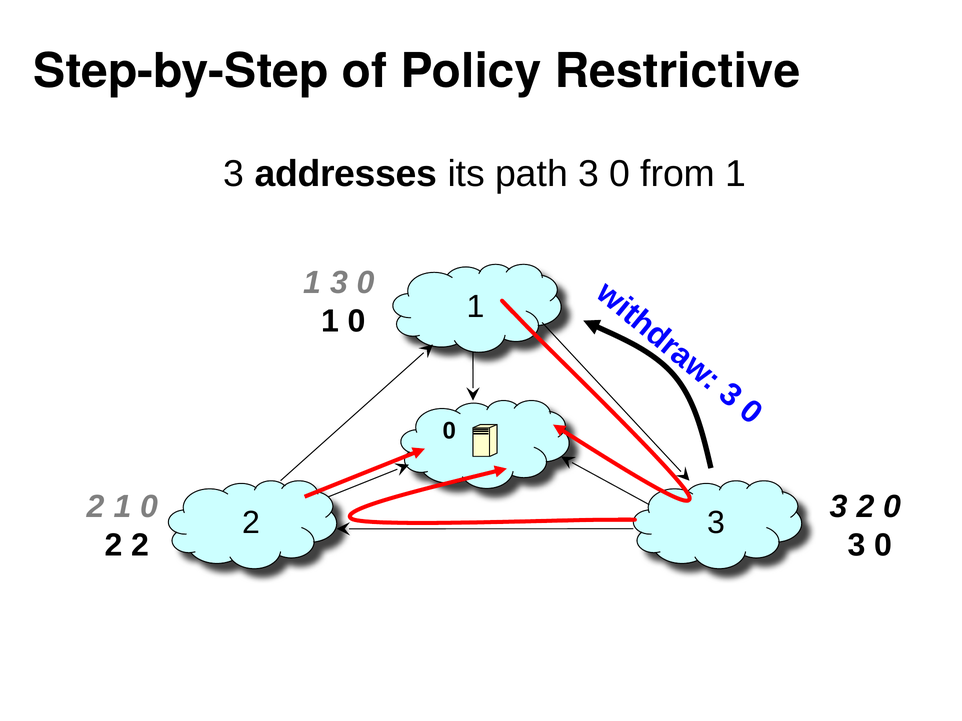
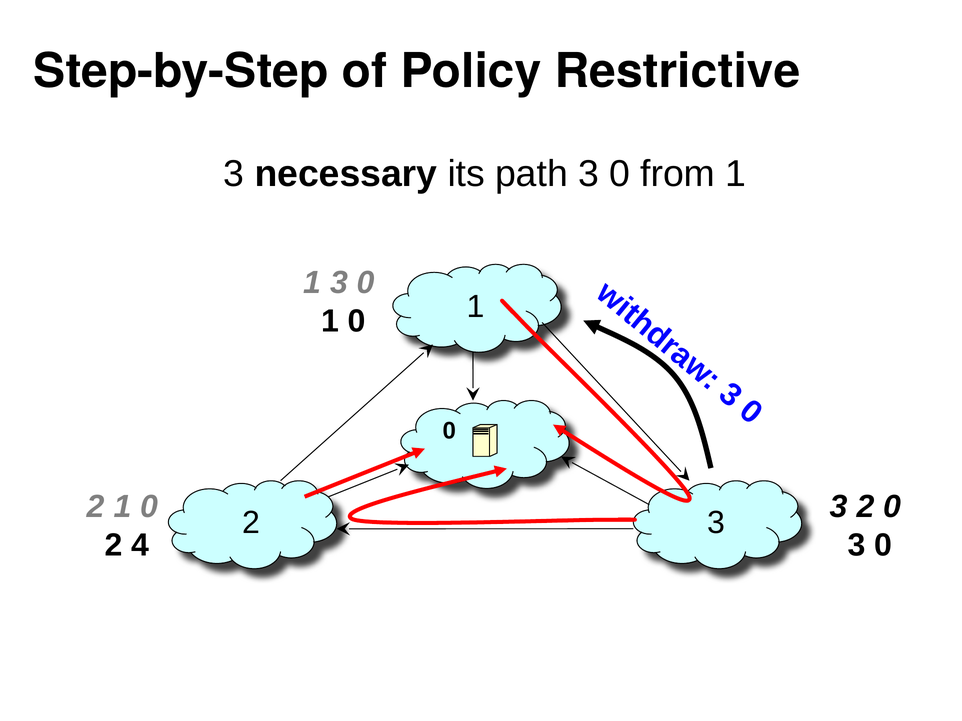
addresses: addresses -> necessary (346, 174)
2 2: 2 -> 4 (140, 546)
